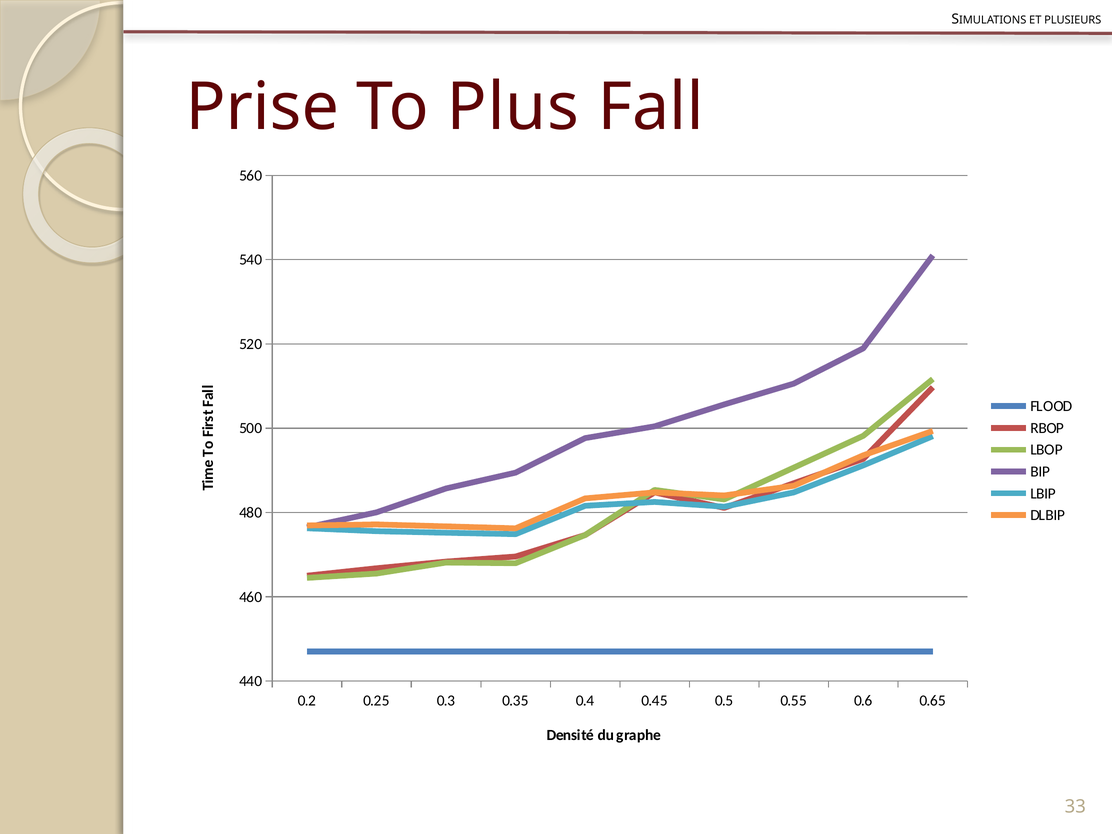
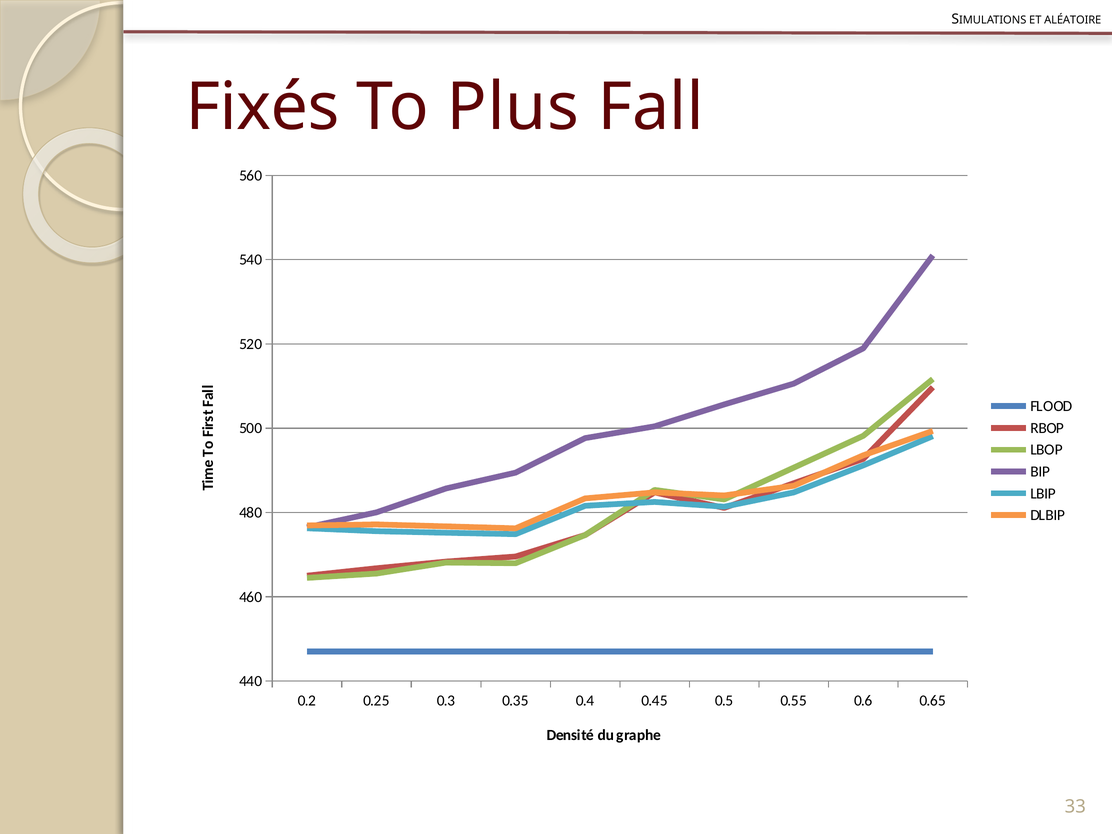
PLUSIEURS: PLUSIEURS -> ALÉATOIRE (1073, 20)
Prise: Prise -> Fixés (263, 107)
